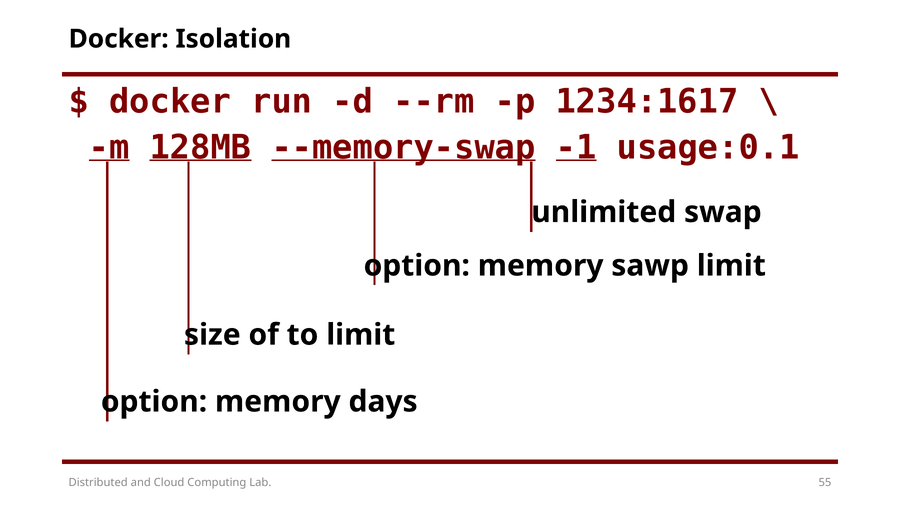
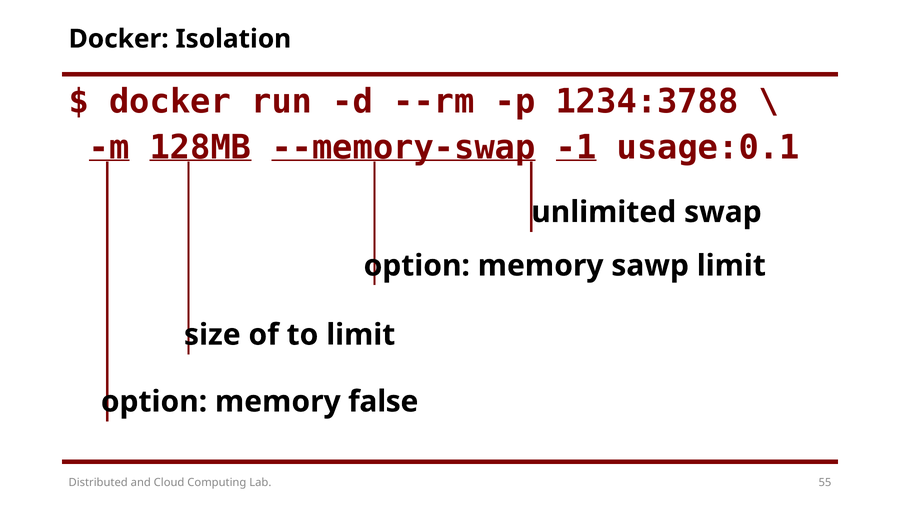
1234:1617: 1234:1617 -> 1234:3788 (647, 102)
days: days -> false (383, 402)
